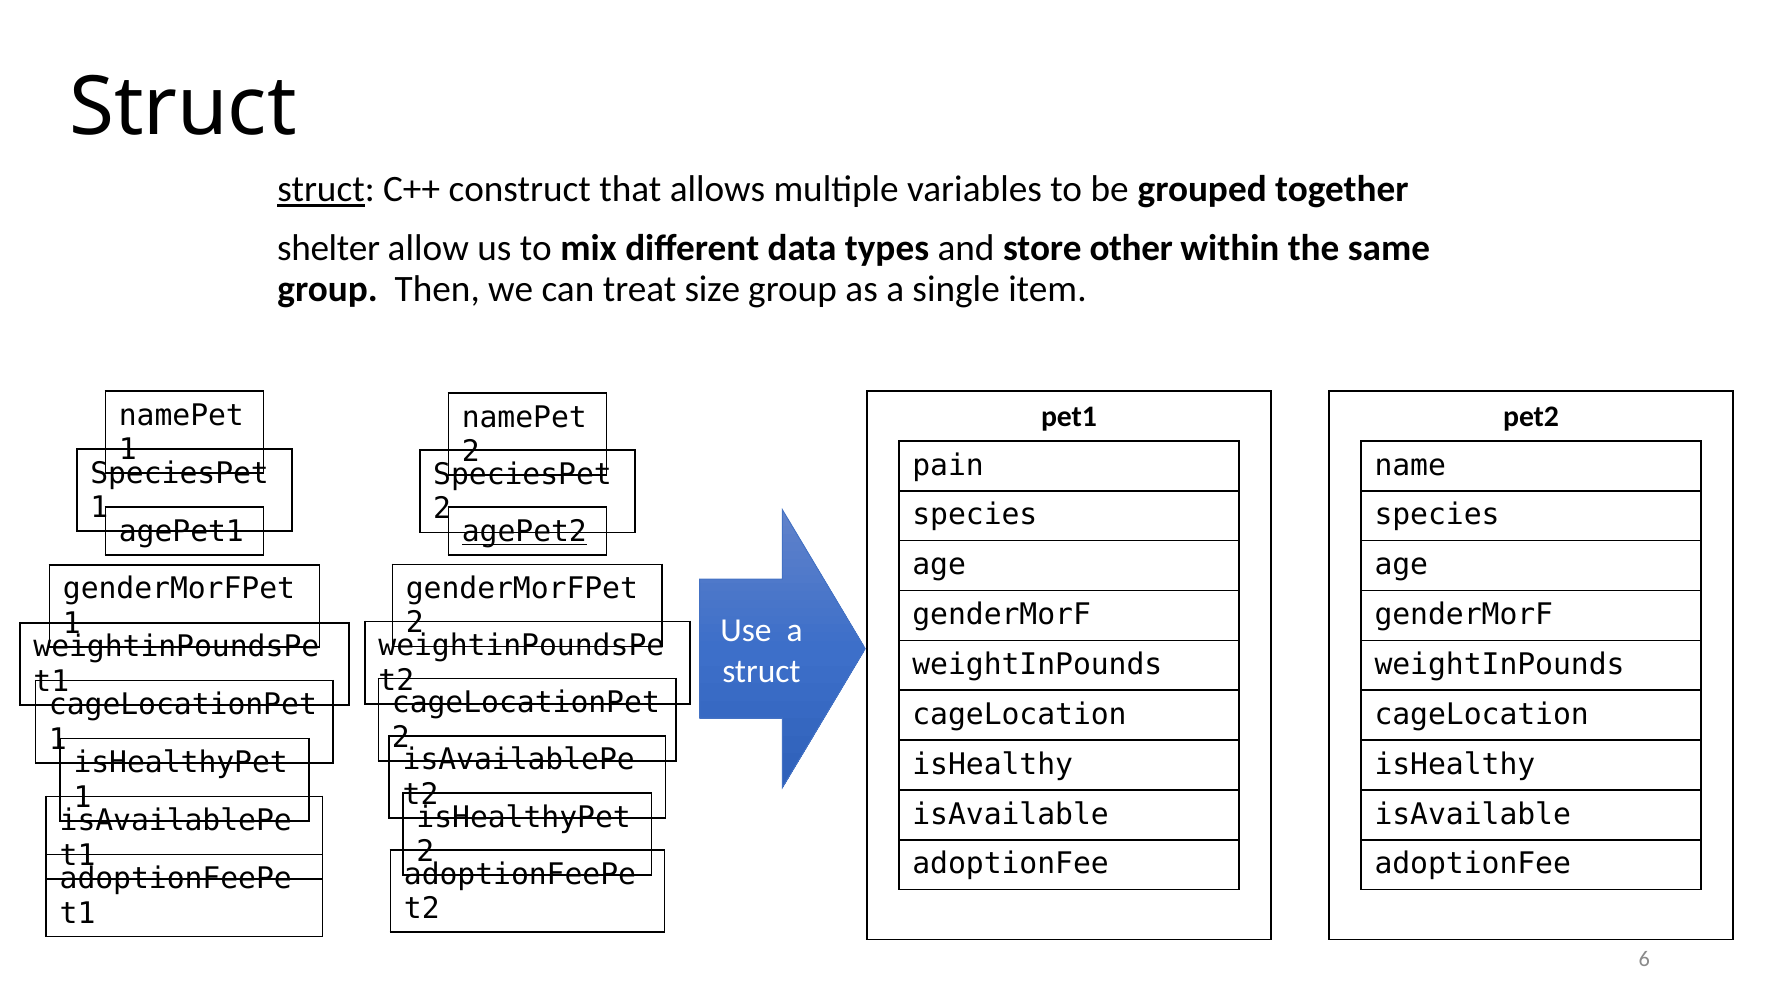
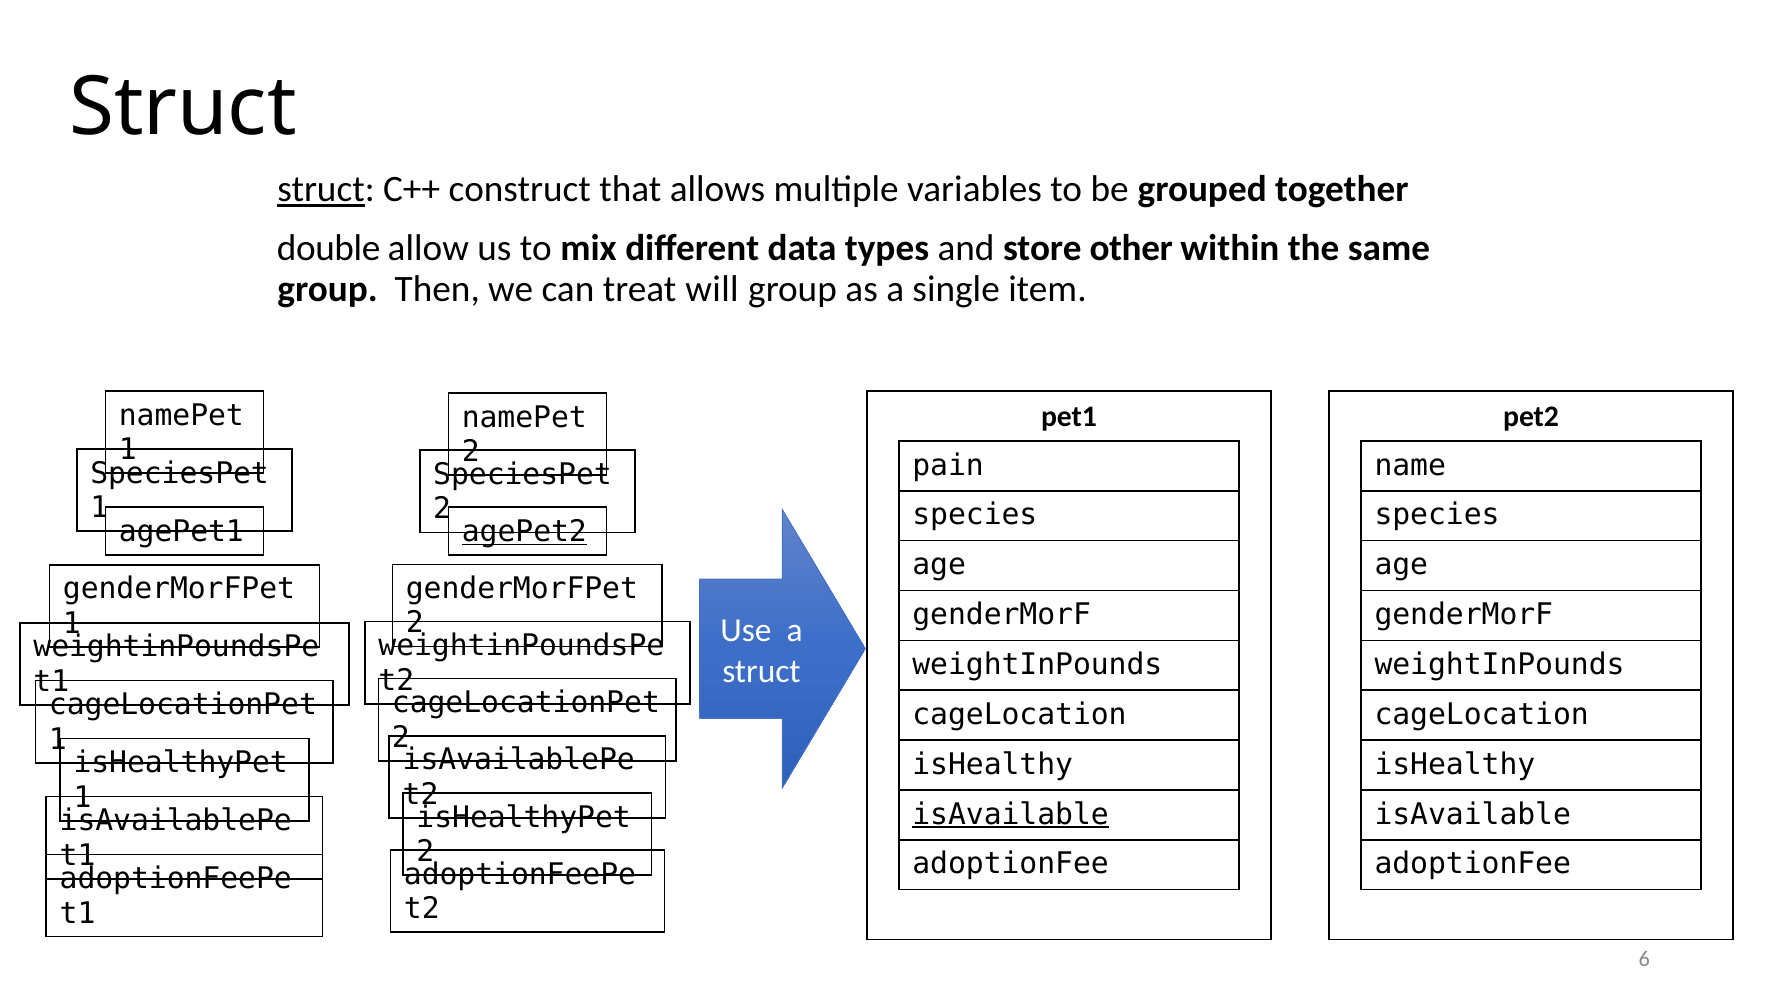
shelter: shelter -> double (329, 248)
size: size -> will (712, 289)
isAvailable underline: none -> present (1011, 814)
